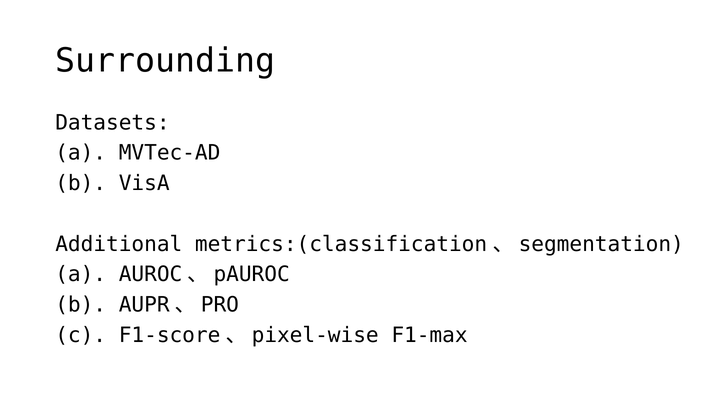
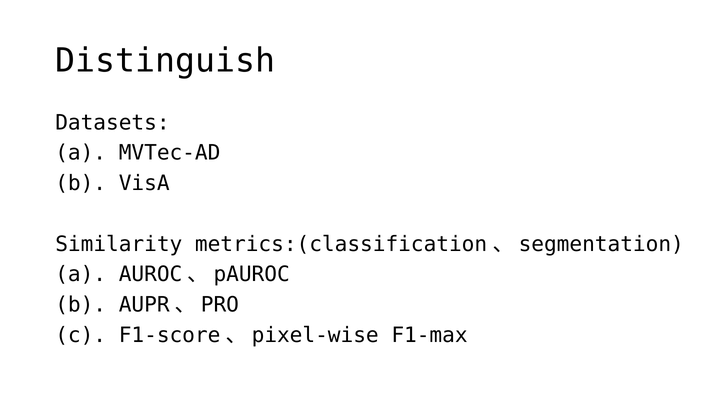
Surrounding: Surrounding -> Distinguish (165, 61)
Additional: Additional -> Similarity (119, 244)
